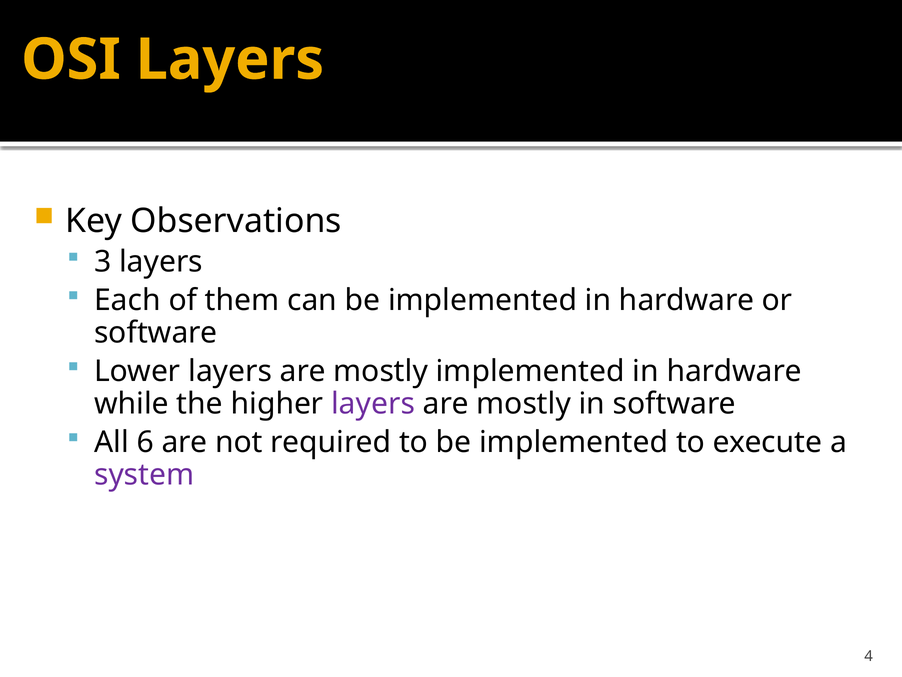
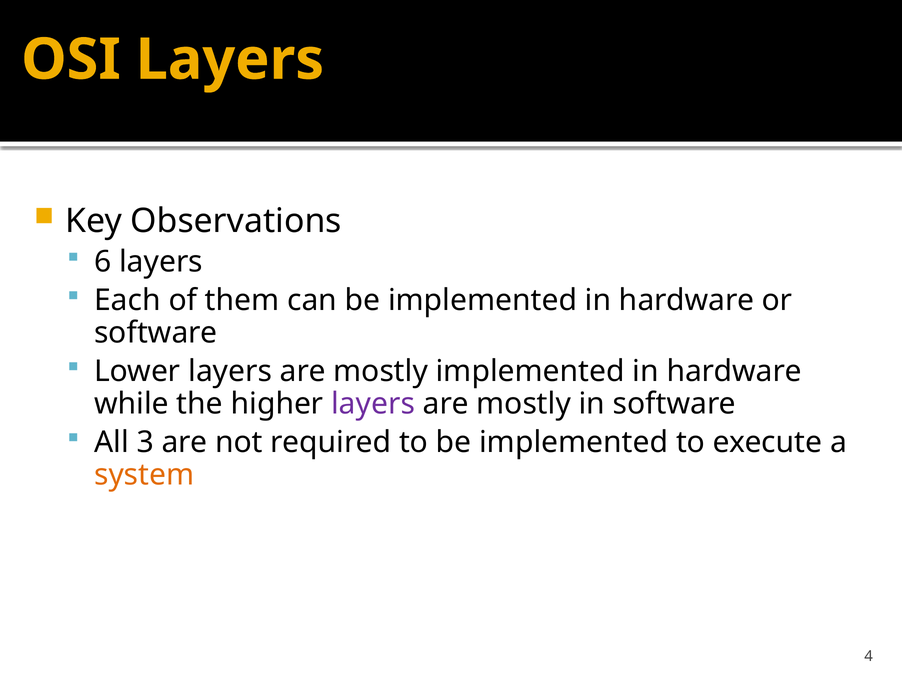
3: 3 -> 6 (103, 262)
6: 6 -> 3 (145, 442)
system colour: purple -> orange (144, 474)
